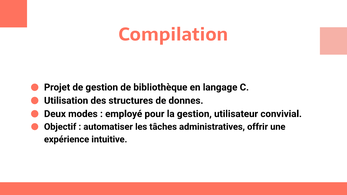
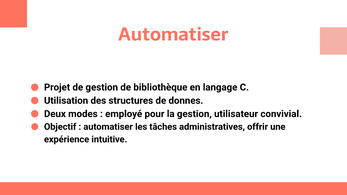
Compilation: Compilation -> Automatiser (173, 35)
